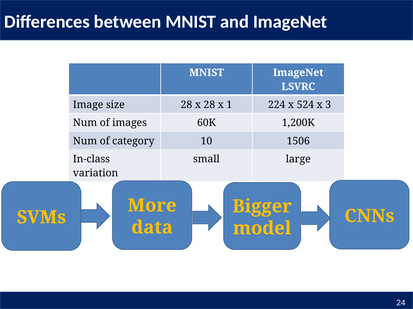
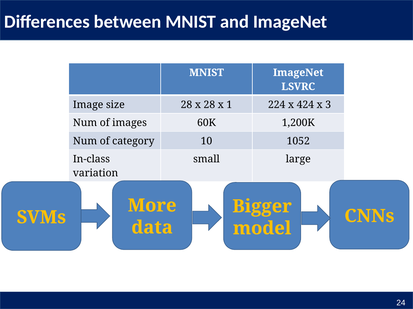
524: 524 -> 424 (305, 105)
1506: 1506 -> 1052 (298, 141)
